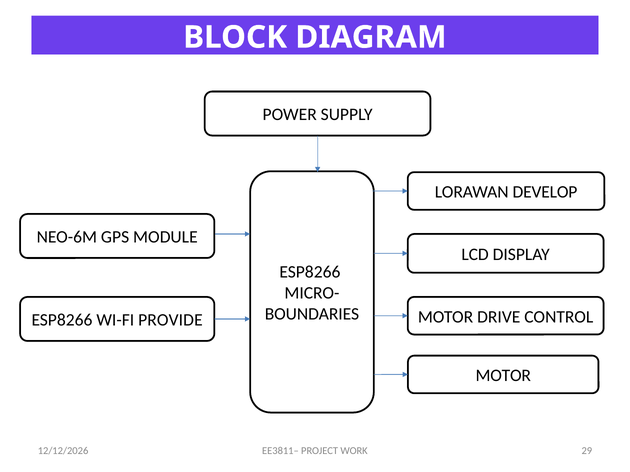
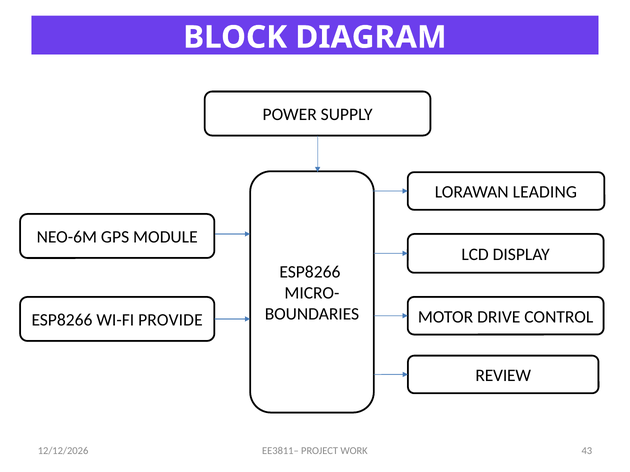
DEVELOP: DEVELOP -> LEADING (545, 192)
MOTOR: MOTOR -> REVIEW (503, 376)
29: 29 -> 43 (587, 451)
